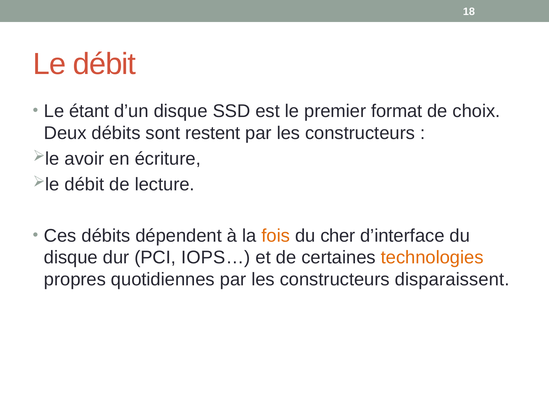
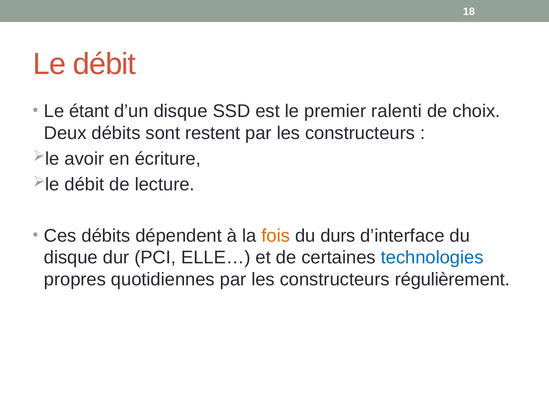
format: format -> ralenti (397, 111)
cher: cher -> durs (338, 235)
IOPS…: IOPS… -> ELLE… (216, 257)
technologies colour: orange -> blue (432, 257)
disparaissent: disparaissent -> régulièrement (452, 279)
